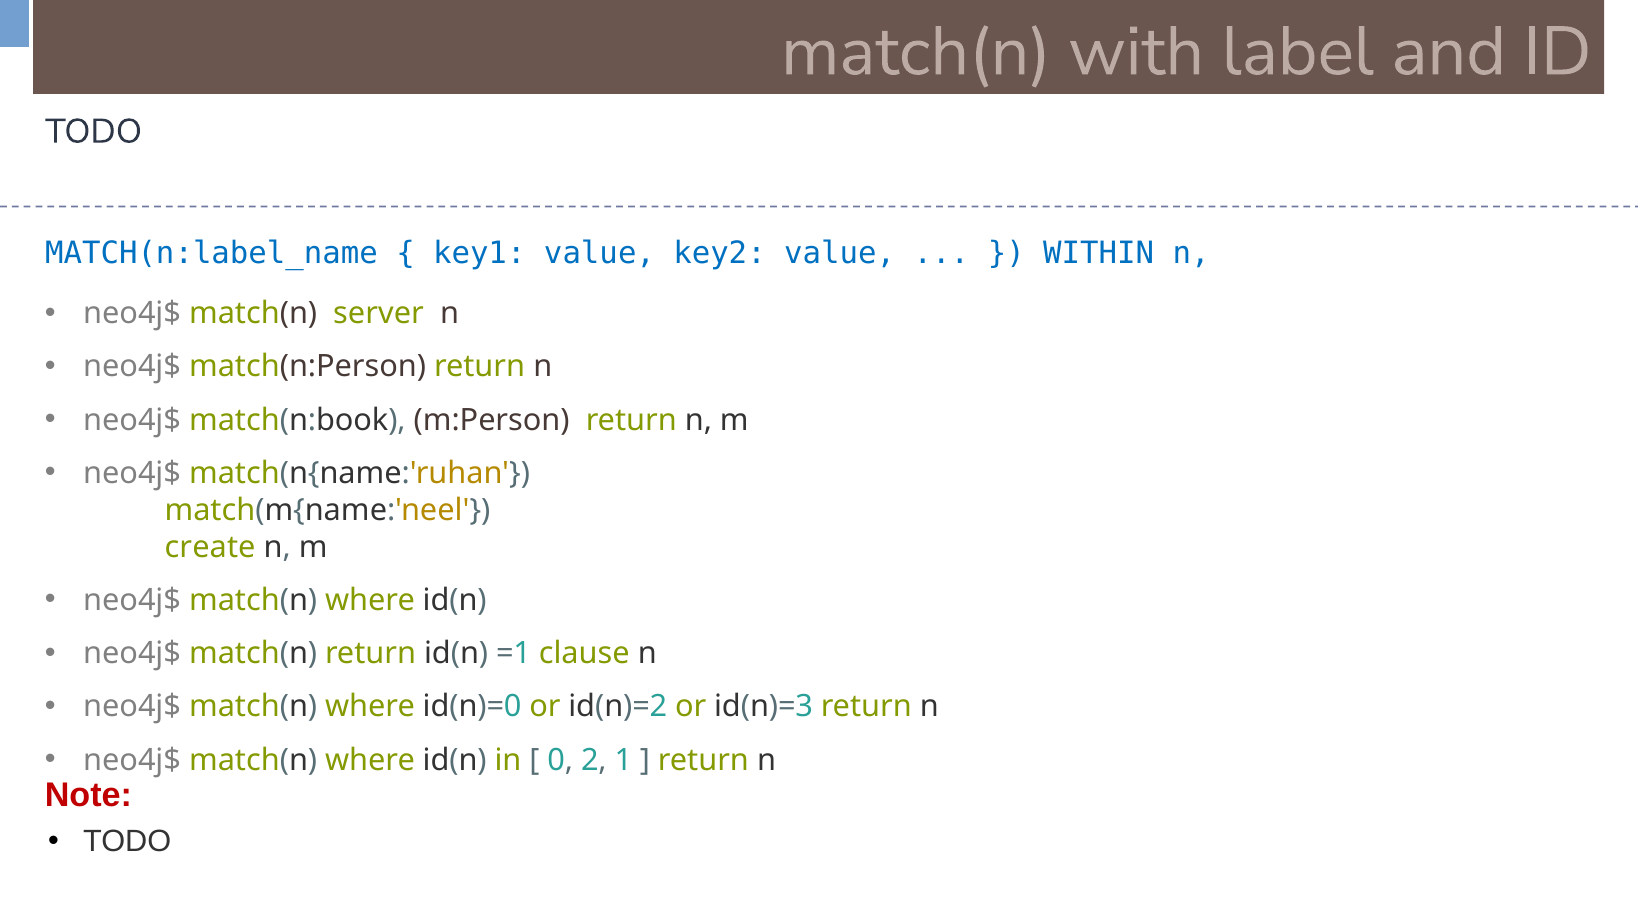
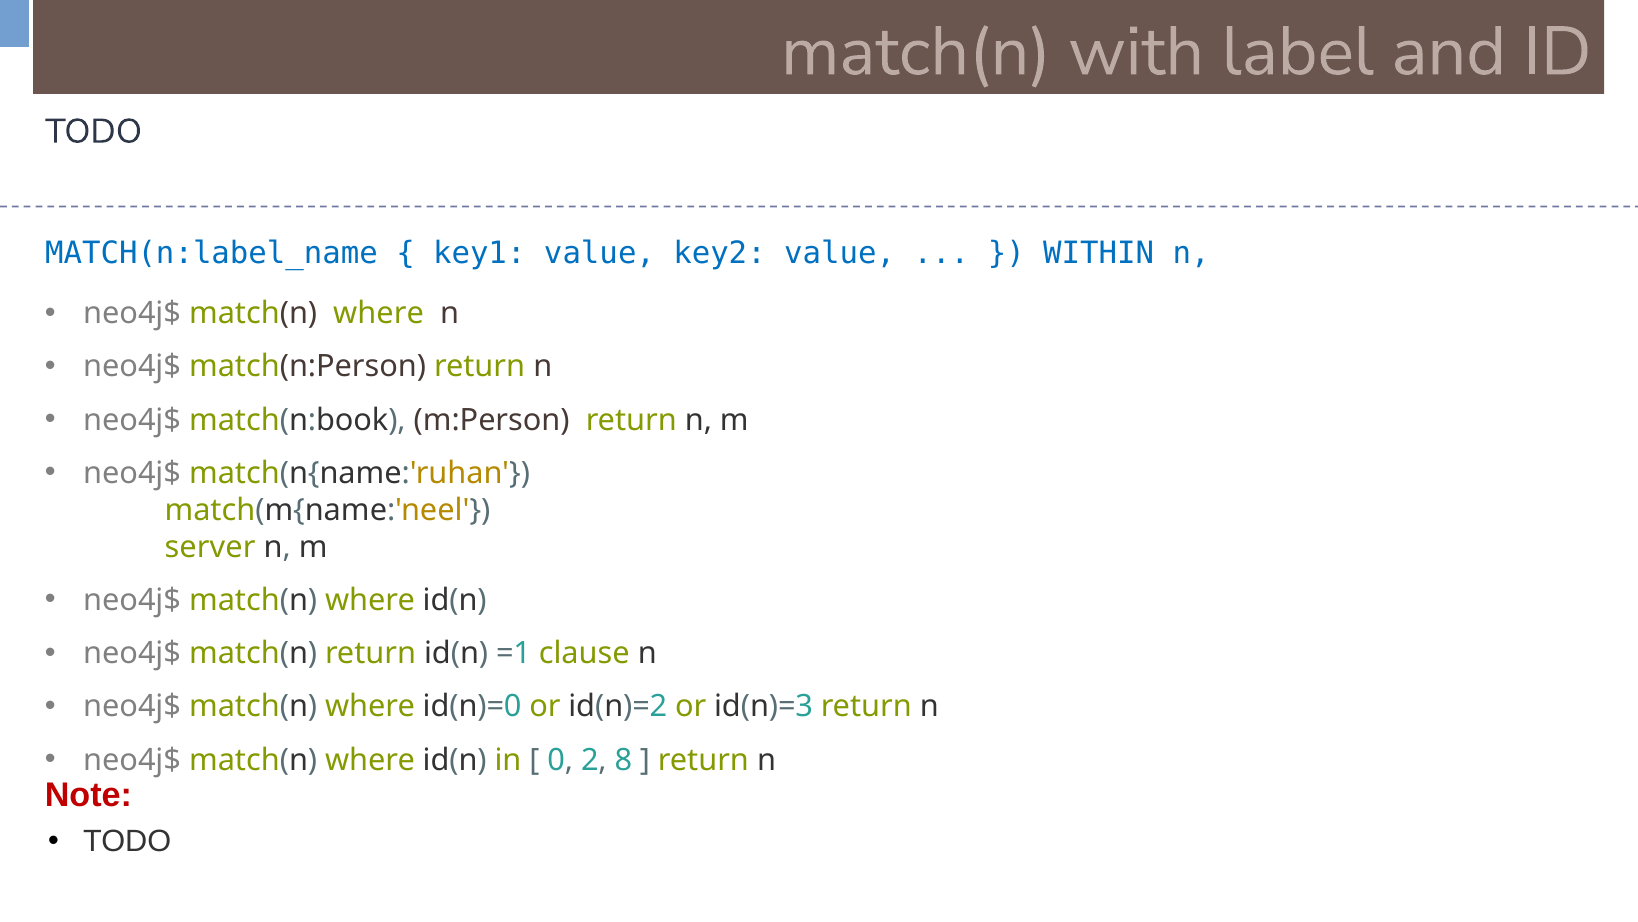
server: server -> where (378, 313)
create: create -> server (210, 547)
1: 1 -> 8 (623, 760)
